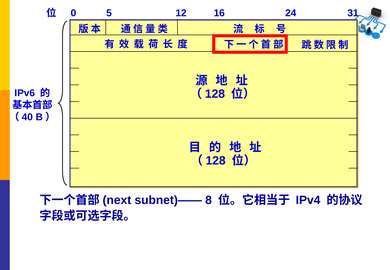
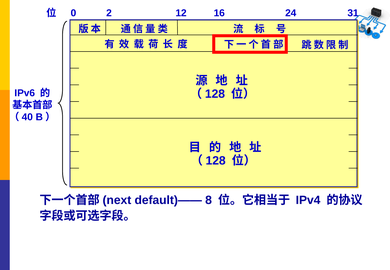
5: 5 -> 2 (109, 13)
subnet)——: subnet)—— -> default)—— (168, 200)
